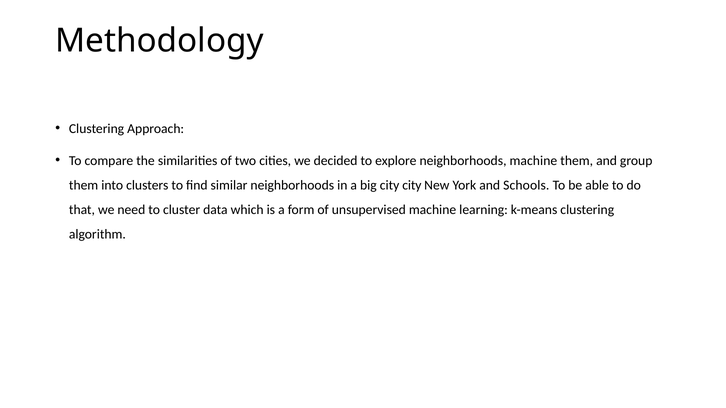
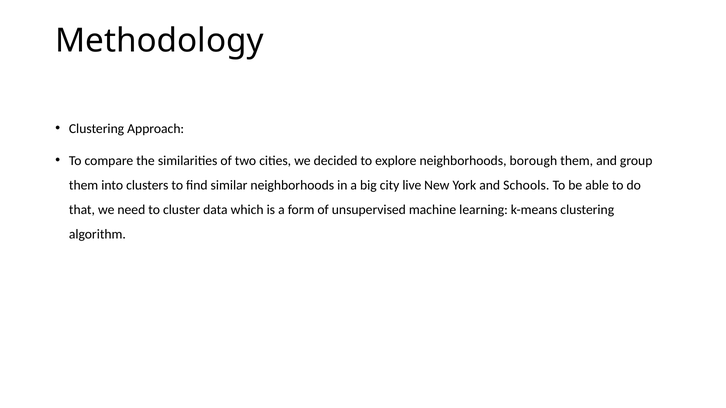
neighborhoods machine: machine -> borough (533, 161)
city city: city -> live (412, 185)
